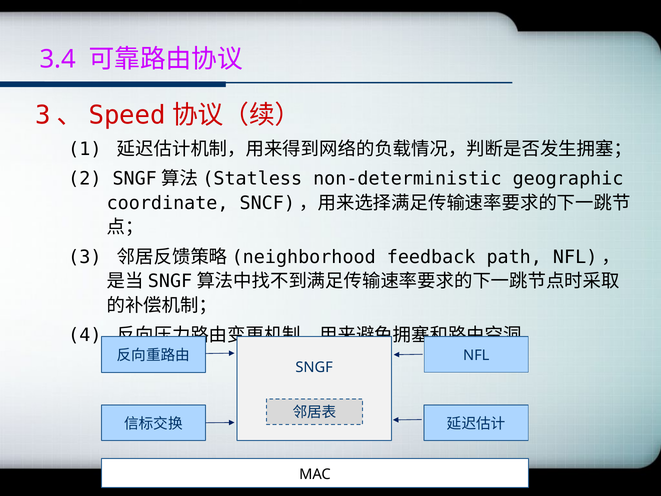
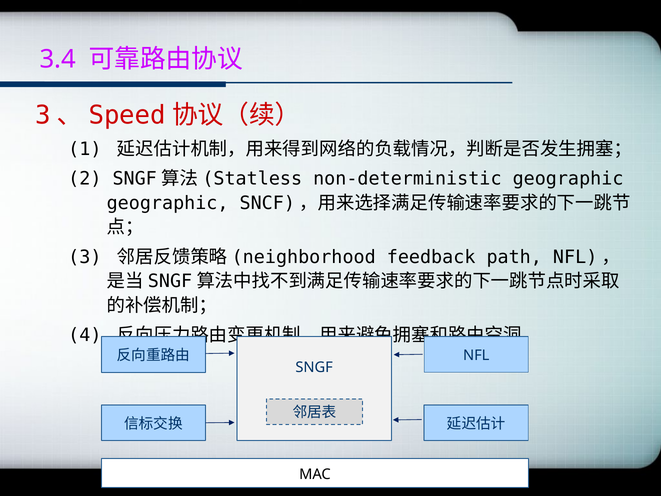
coordinate: coordinate -> geographic (168, 203)
